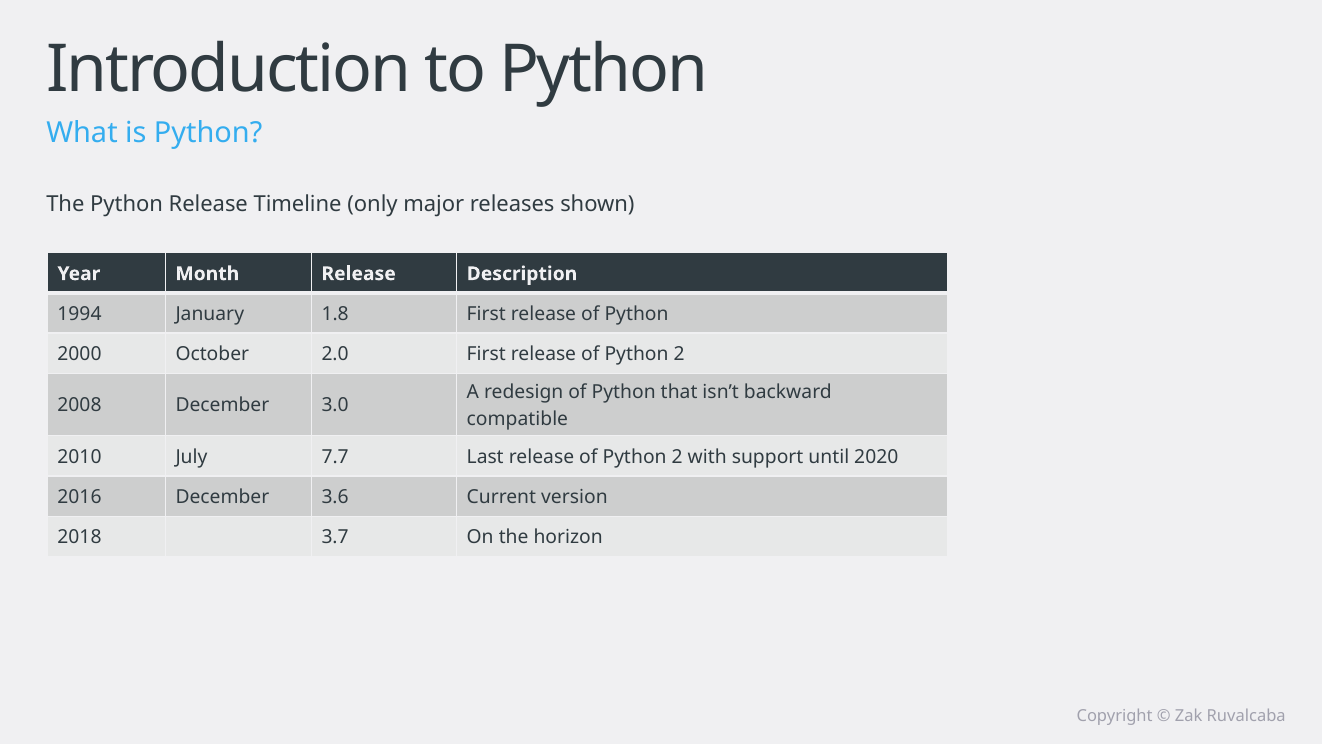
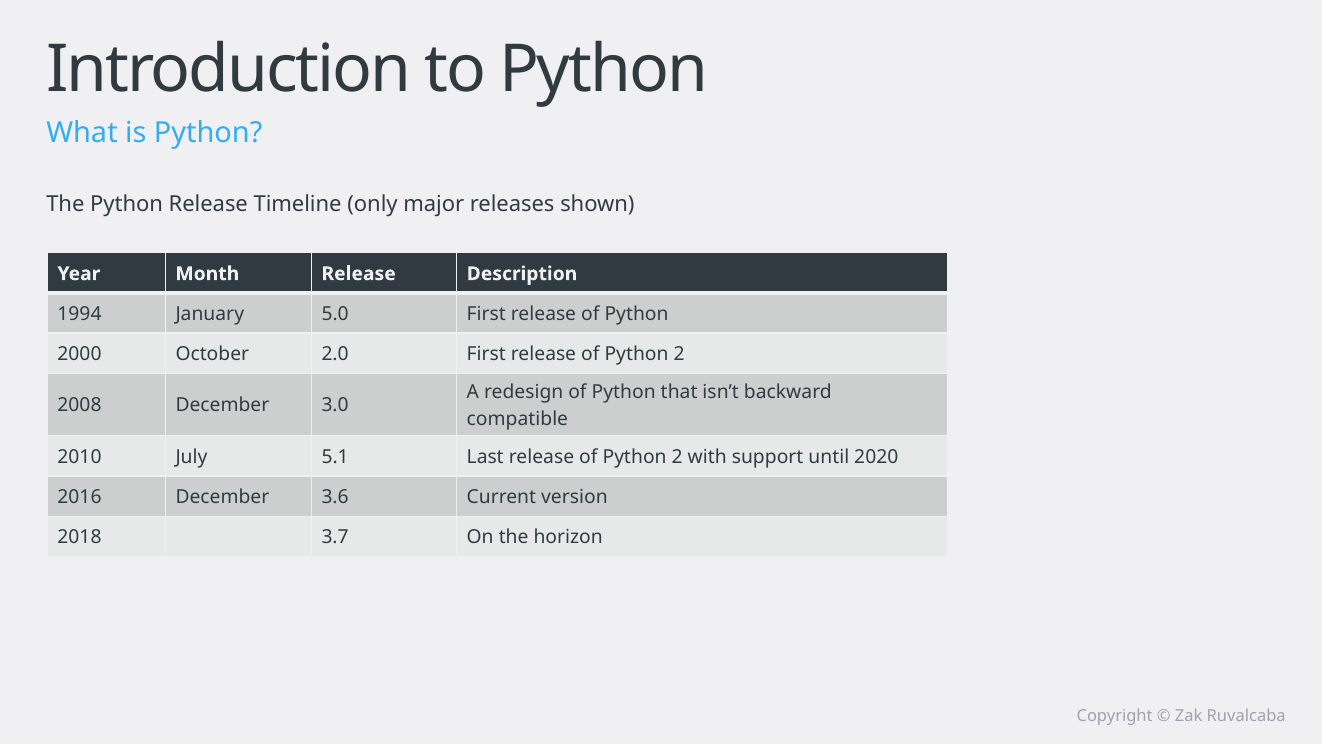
1.8: 1.8 -> 5.0 (335, 314)
7.7: 7.7 -> 5.1 (335, 457)
